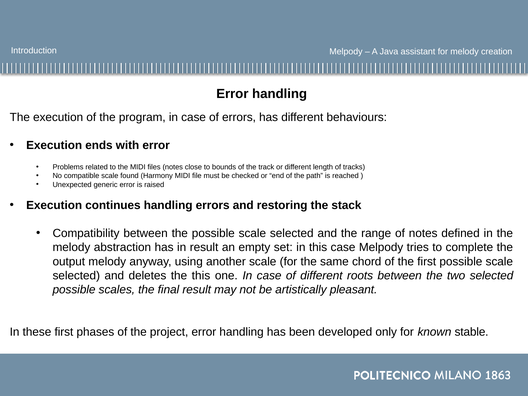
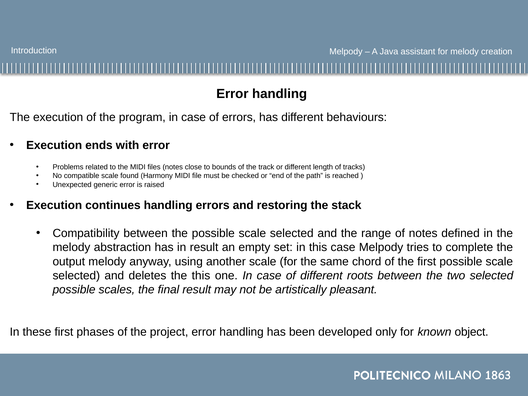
stable: stable -> object (472, 332)
